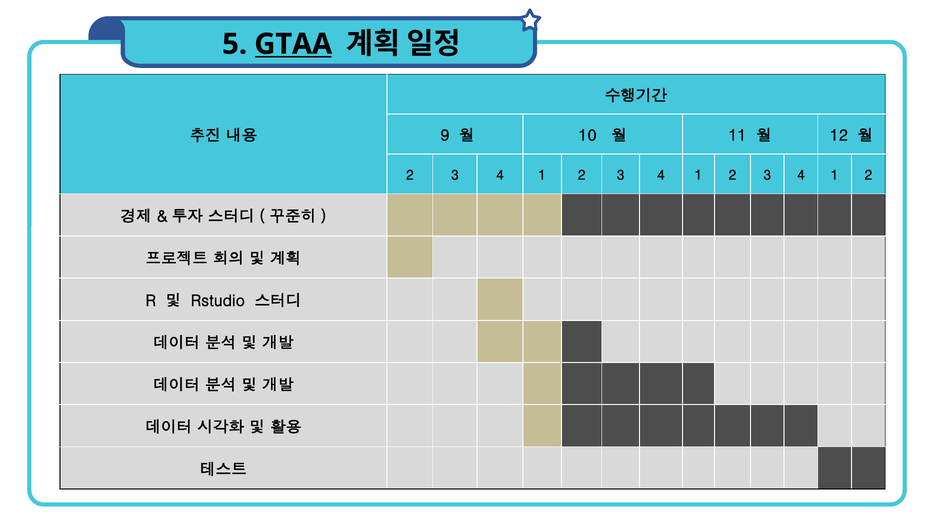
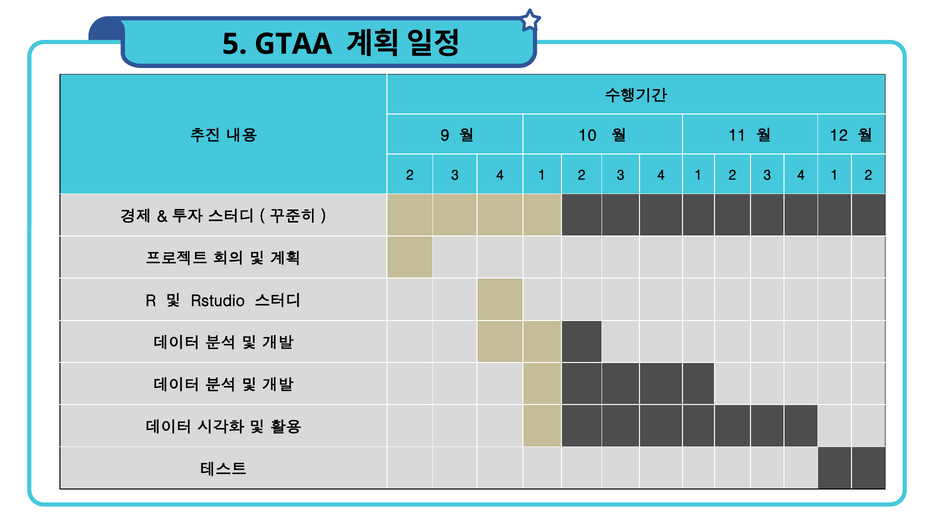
GTAA underline: present -> none (293, 44)
